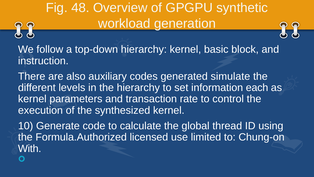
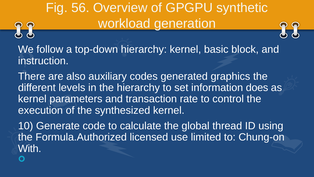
48: 48 -> 56 (80, 8)
simulate: simulate -> graphics (230, 76)
each: each -> does (257, 88)
